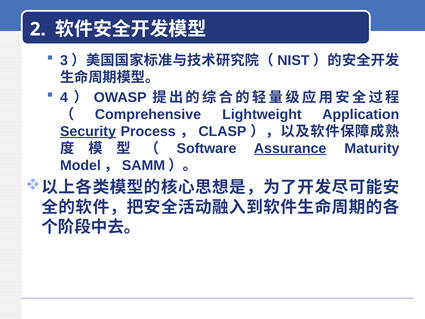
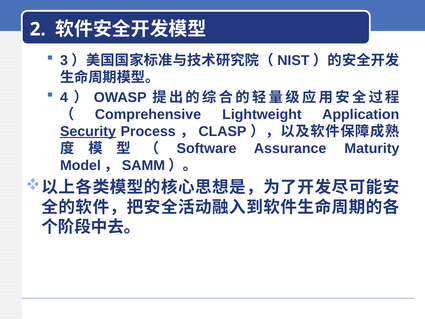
Assurance underline: present -> none (290, 148)
